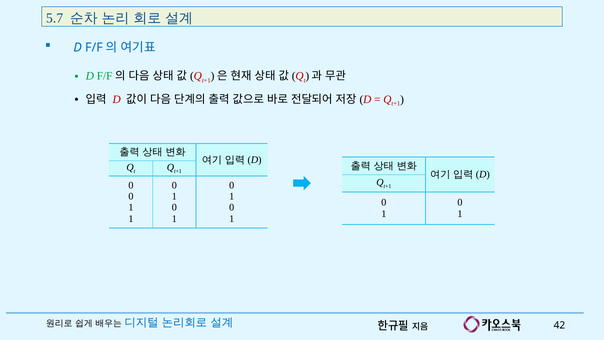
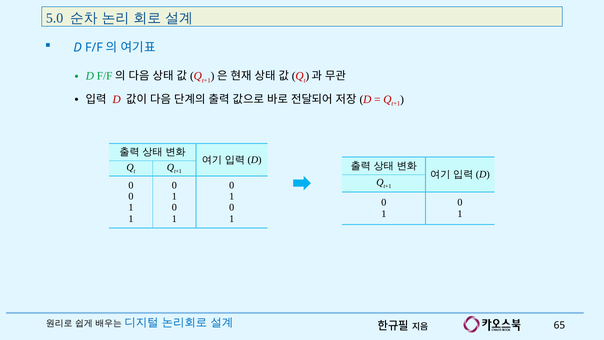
5.7: 5.7 -> 5.0 (55, 18)
42: 42 -> 65 (559, 325)
